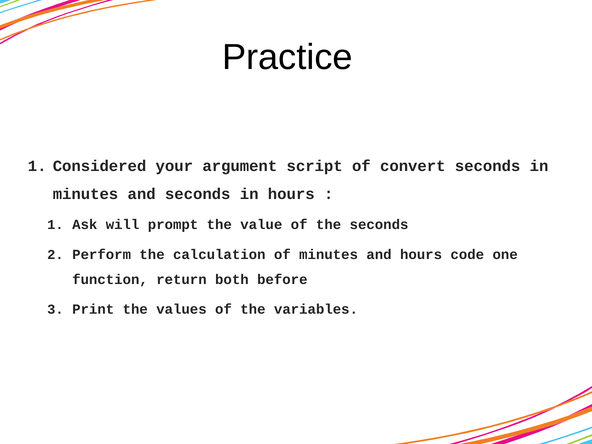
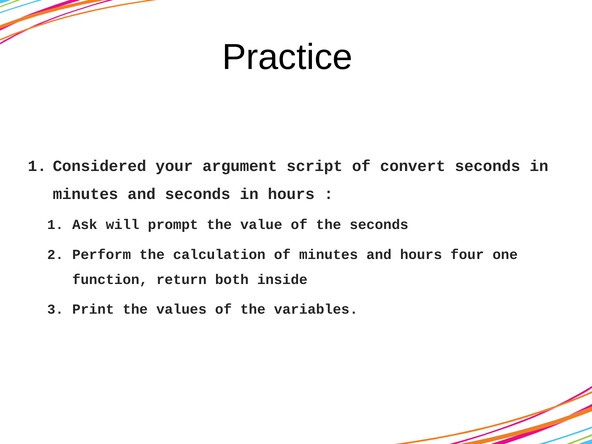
code: code -> four (467, 254)
before: before -> inside (282, 280)
